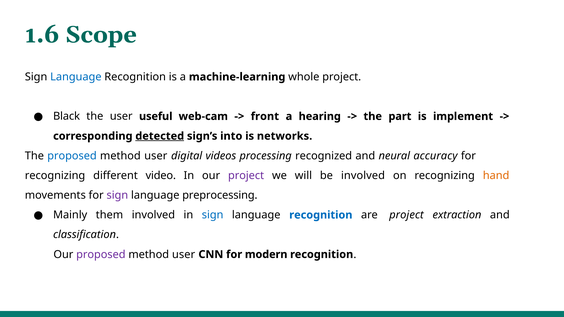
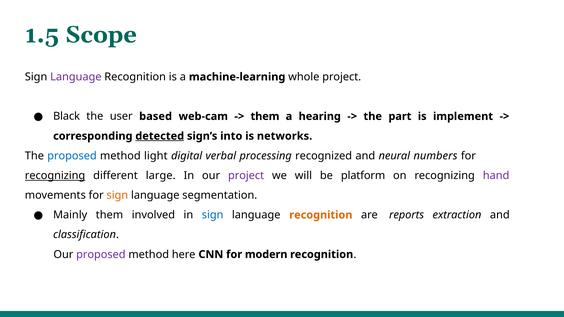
1.6: 1.6 -> 1.5 (42, 35)
Language colour: blue -> purple (76, 77)
useful: useful -> based (156, 116)
front: front -> them (265, 116)
user: user -> light (156, 156)
videos: videos -> verbal (221, 156)
accuracy: accuracy -> numbers (435, 156)
recognizing underline: none -> present (55, 176)
video: video -> large (161, 176)
be involved: involved -> platform (363, 176)
hand colour: orange -> purple (496, 176)
sign colour: purple -> orange (117, 195)
preprocessing: preprocessing -> segmentation (220, 195)
recognition colour: blue -> orange (321, 215)
are project: project -> reports (407, 215)
user: user -> here (184, 255)
